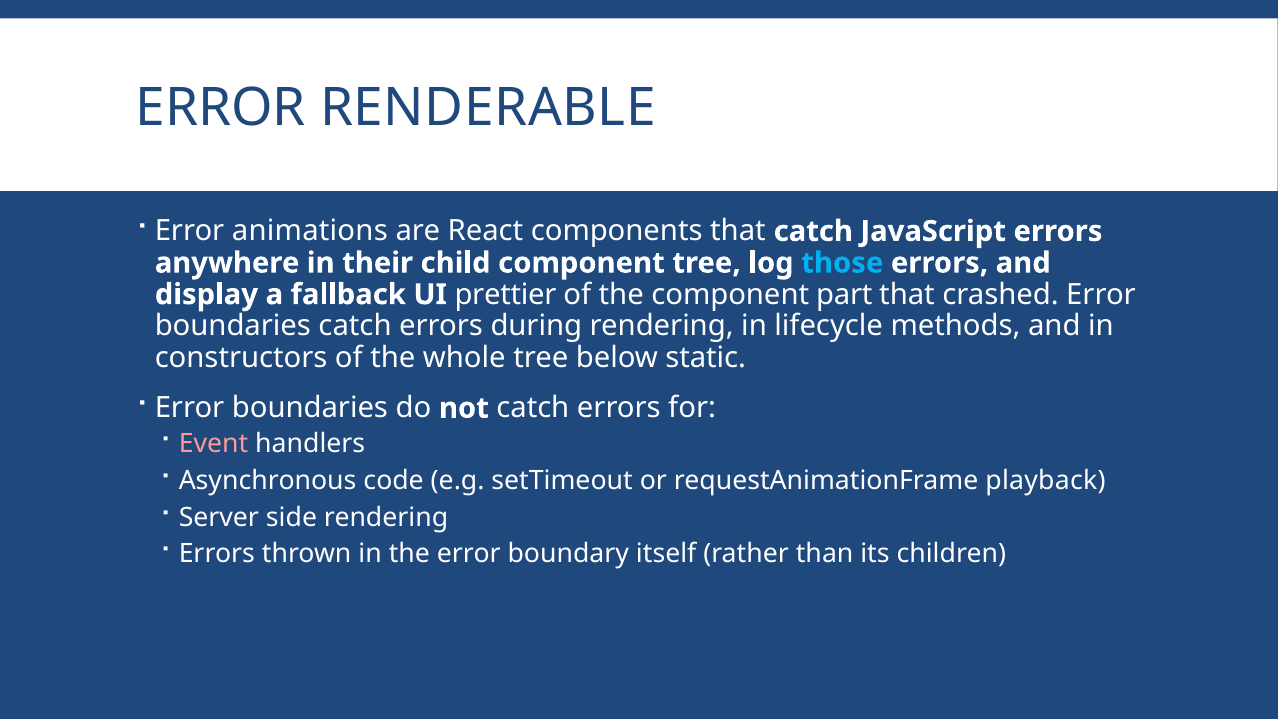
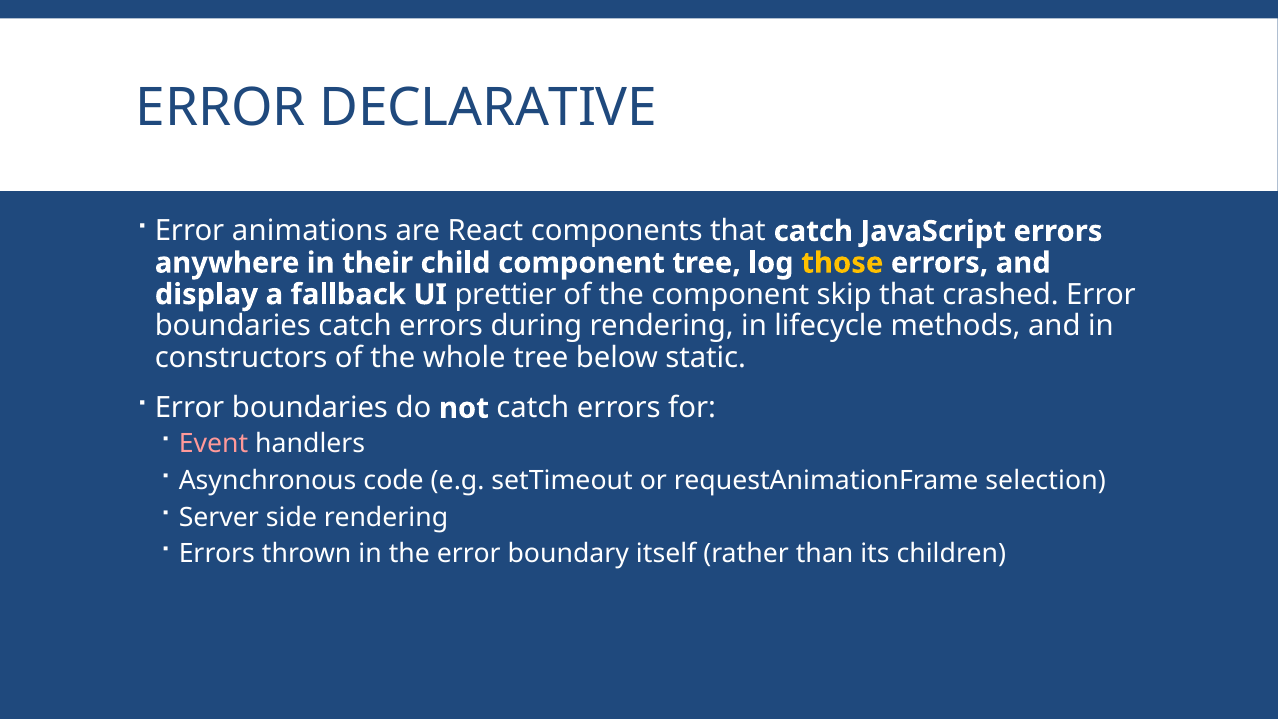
RENDERABLE: RENDERABLE -> DECLARATIVE (488, 108)
those colour: light blue -> yellow (842, 263)
part: part -> skip (844, 295)
playback: playback -> selection (1046, 480)
